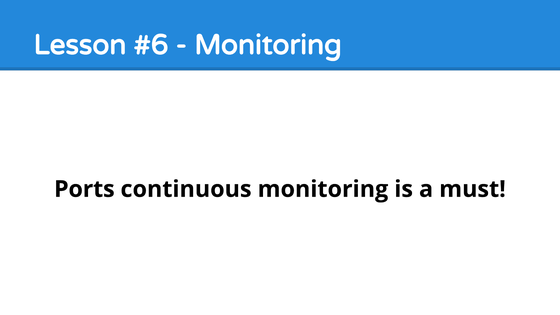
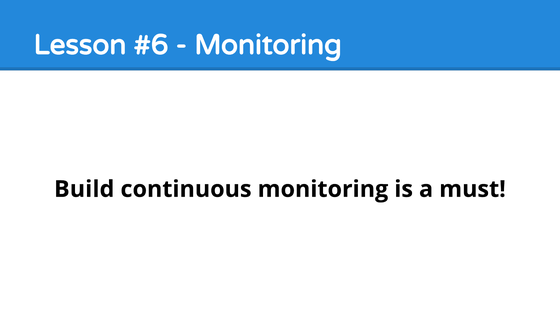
Ports: Ports -> Build (84, 189)
